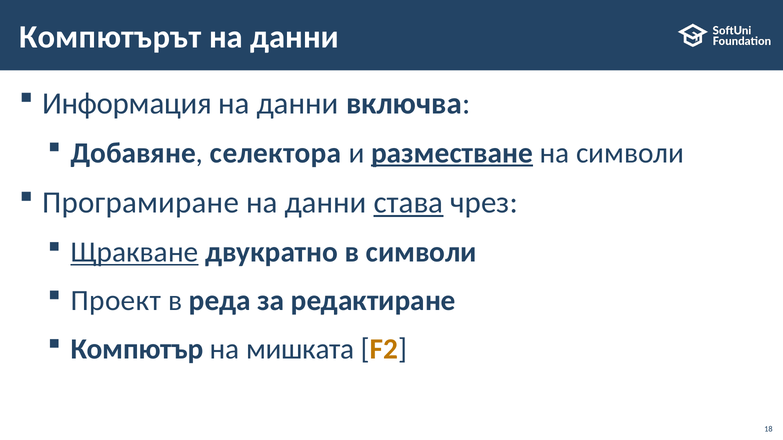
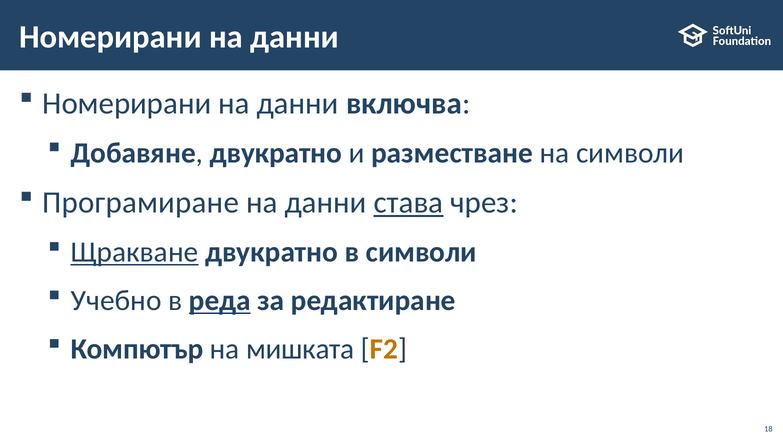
Компютърът: Компютърът -> Номерирани (110, 37)
Информация: Информация -> Номерирани (127, 104)
Добавяне селектора: селектора -> двукратно (276, 153)
разместване underline: present -> none (452, 153)
Проект: Проект -> Учебно (116, 301)
реда underline: none -> present (220, 301)
